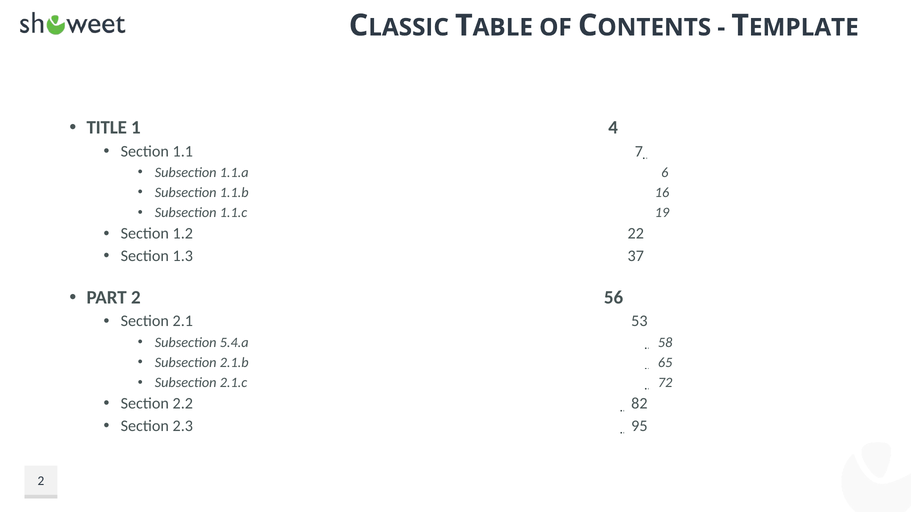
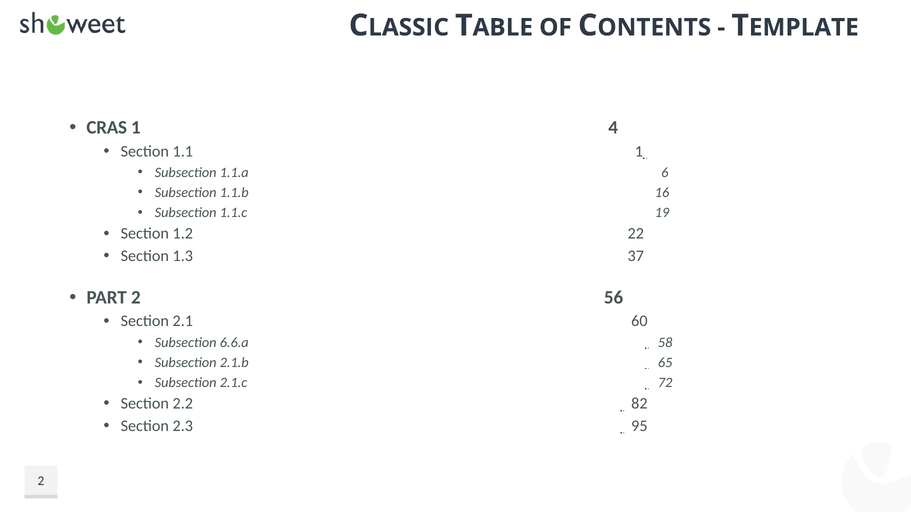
TITLE: TITLE -> CRAS (107, 128)
1.1 7: 7 -> 1 (639, 151)
53: 53 -> 60 (639, 321)
5.4.a: 5.4.a -> 6.6.a (234, 343)
